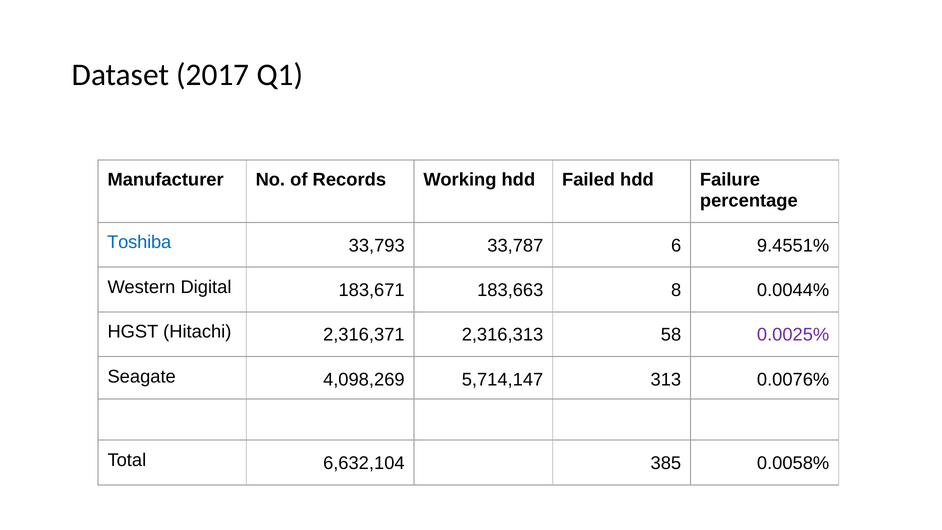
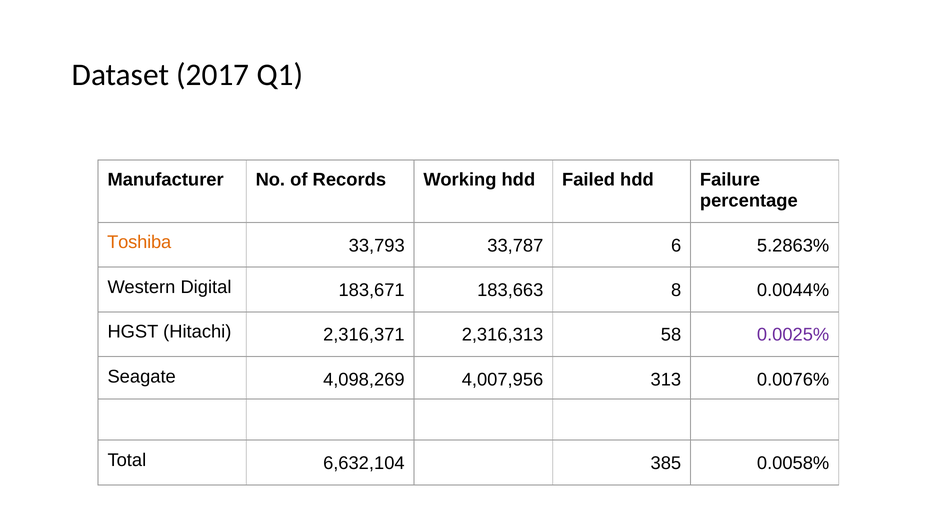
Toshiba colour: blue -> orange (139, 242)
9.4551%: 9.4551% -> 5.2863% (793, 245)
5,714,147: 5,714,147 -> 4,007,956 (503, 380)
